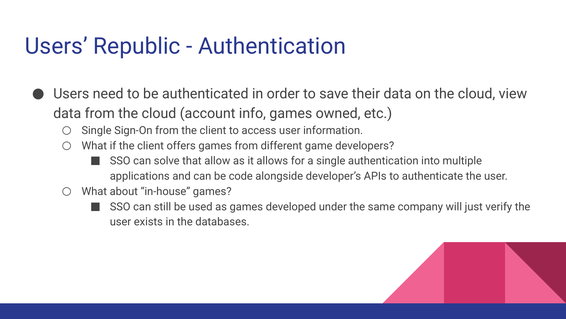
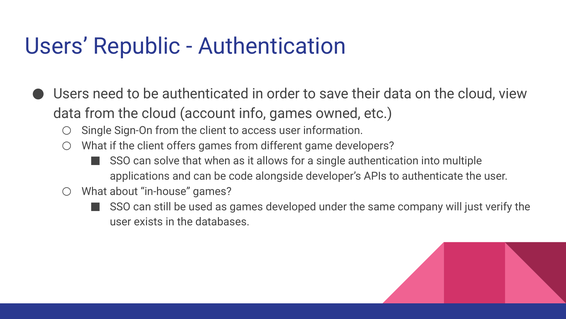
allow: allow -> when (217, 161)
